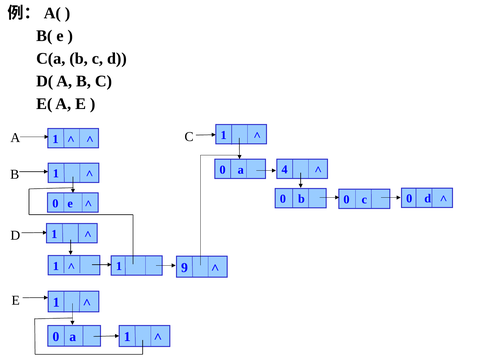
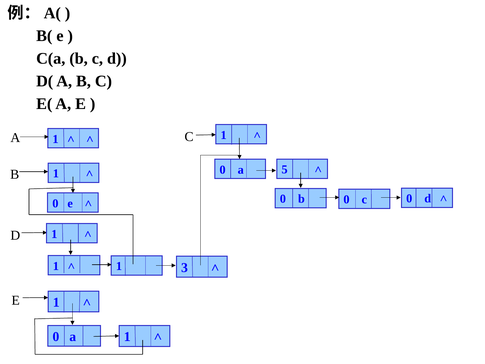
4: 4 -> 5 (285, 169)
9: 9 -> 3 (185, 268)
